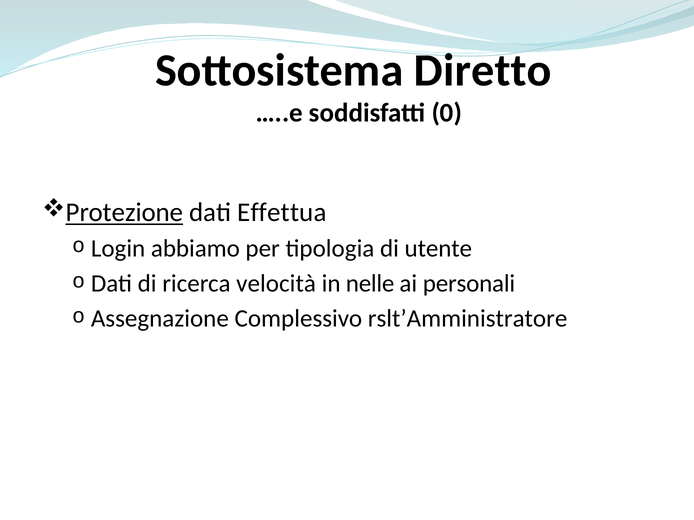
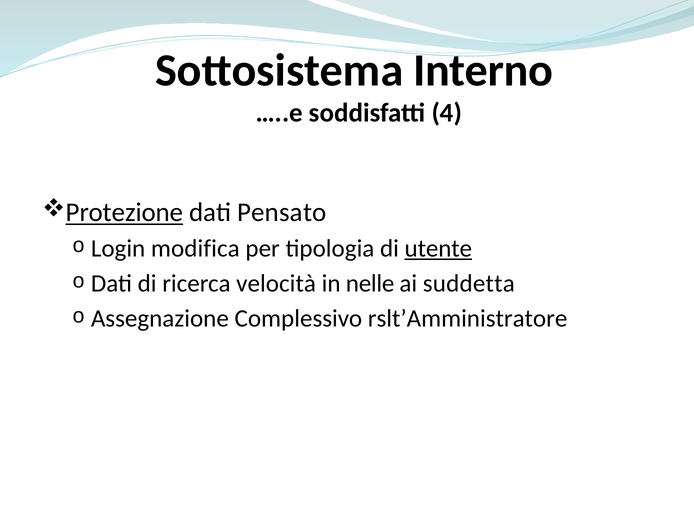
Diretto: Diretto -> Interno (483, 71)
0: 0 -> 4 (447, 113)
Effettua: Effettua -> Pensato (282, 213)
abbiamo: abbiamo -> modifica (195, 249)
utente underline: none -> present (438, 249)
personali: personali -> suddetta (469, 284)
